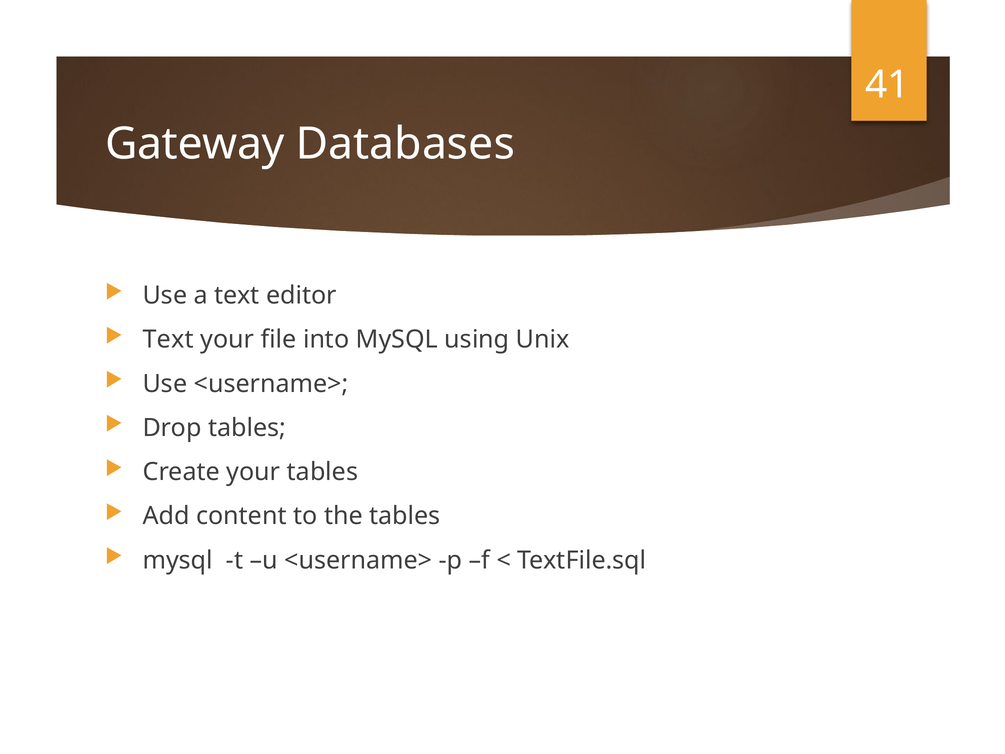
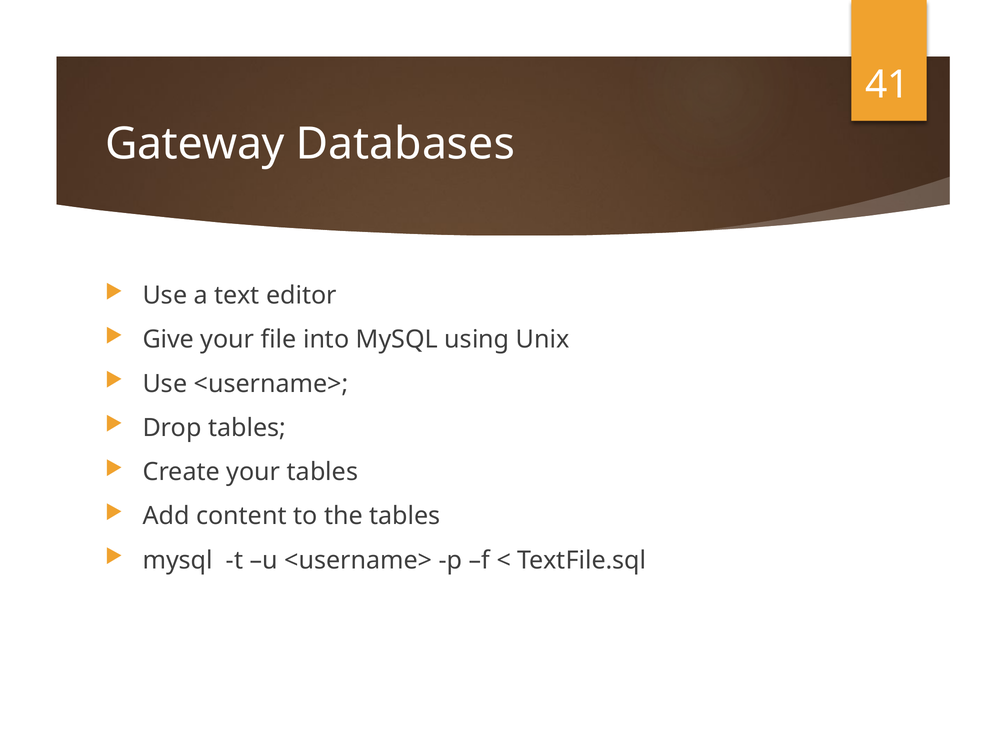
Text: Text -> Give (168, 340)
